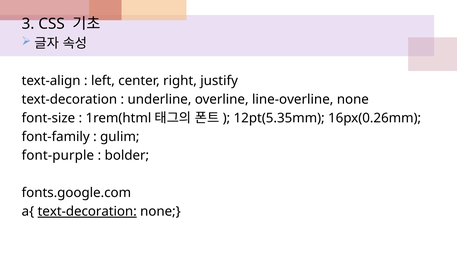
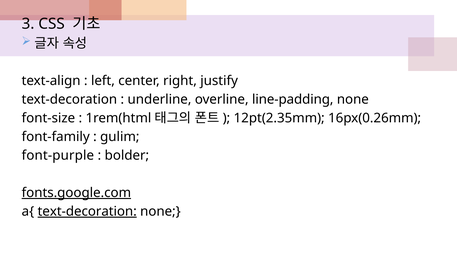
line-overline: line-overline -> line-padding (293, 99)
12pt(5.35mm: 12pt(5.35mm -> 12pt(2.35mm (279, 118)
fonts.google.com underline: none -> present (76, 193)
